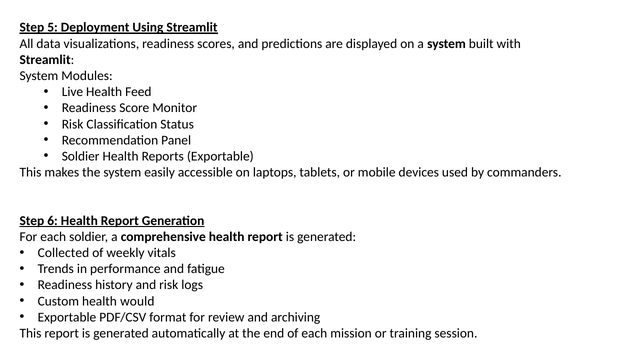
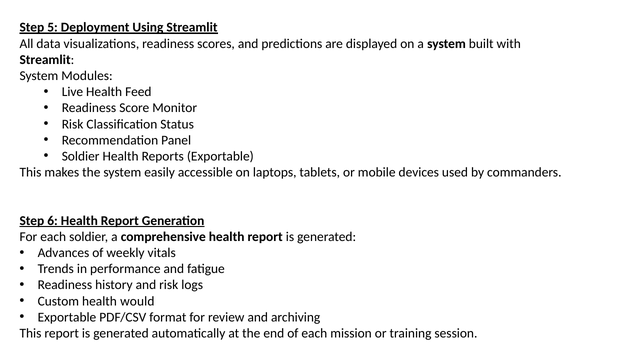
Collected: Collected -> Advances (63, 253)
